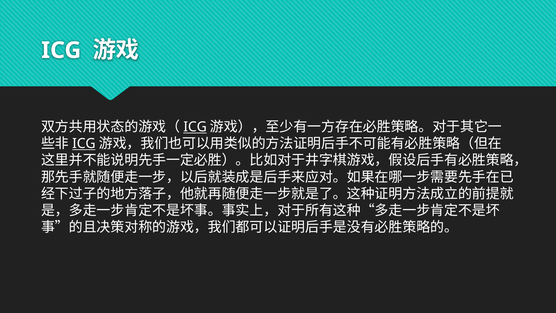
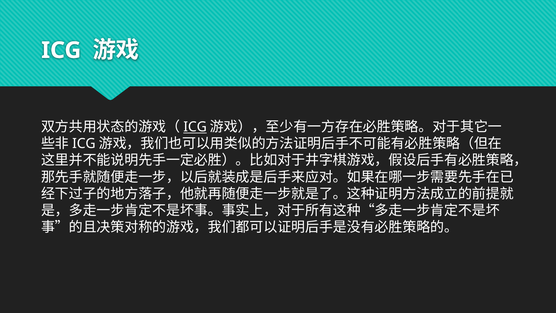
ICG underline: present -> none (84, 144)
